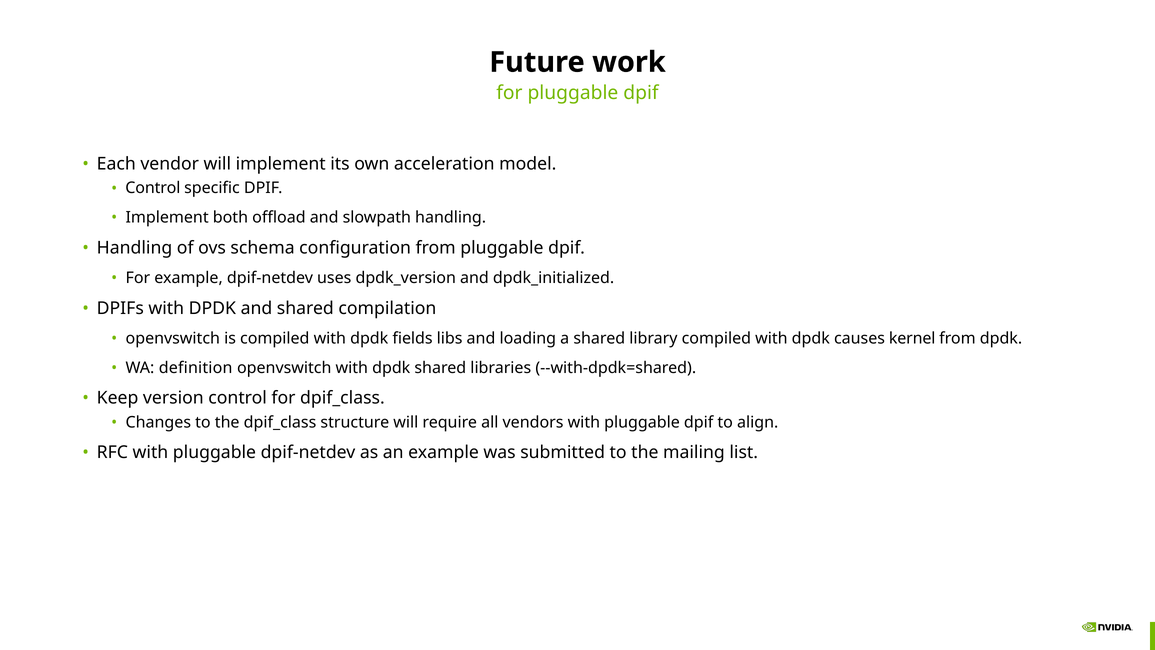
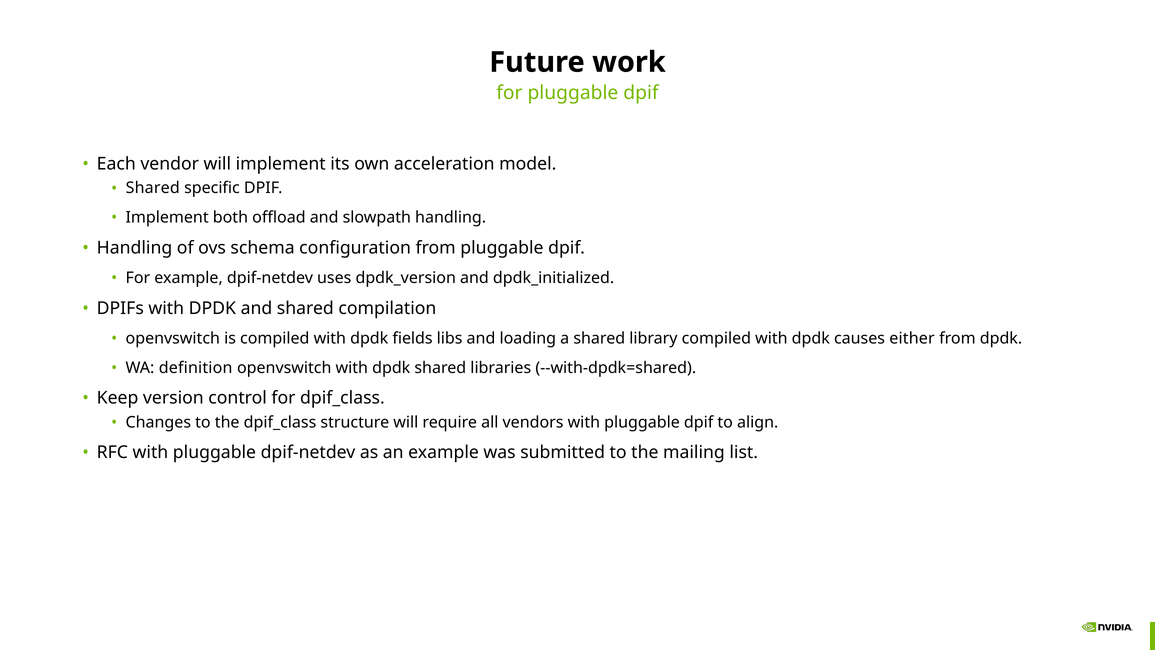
Control: Control -> Shared (153, 188)
kernel: kernel -> either (912, 338)
